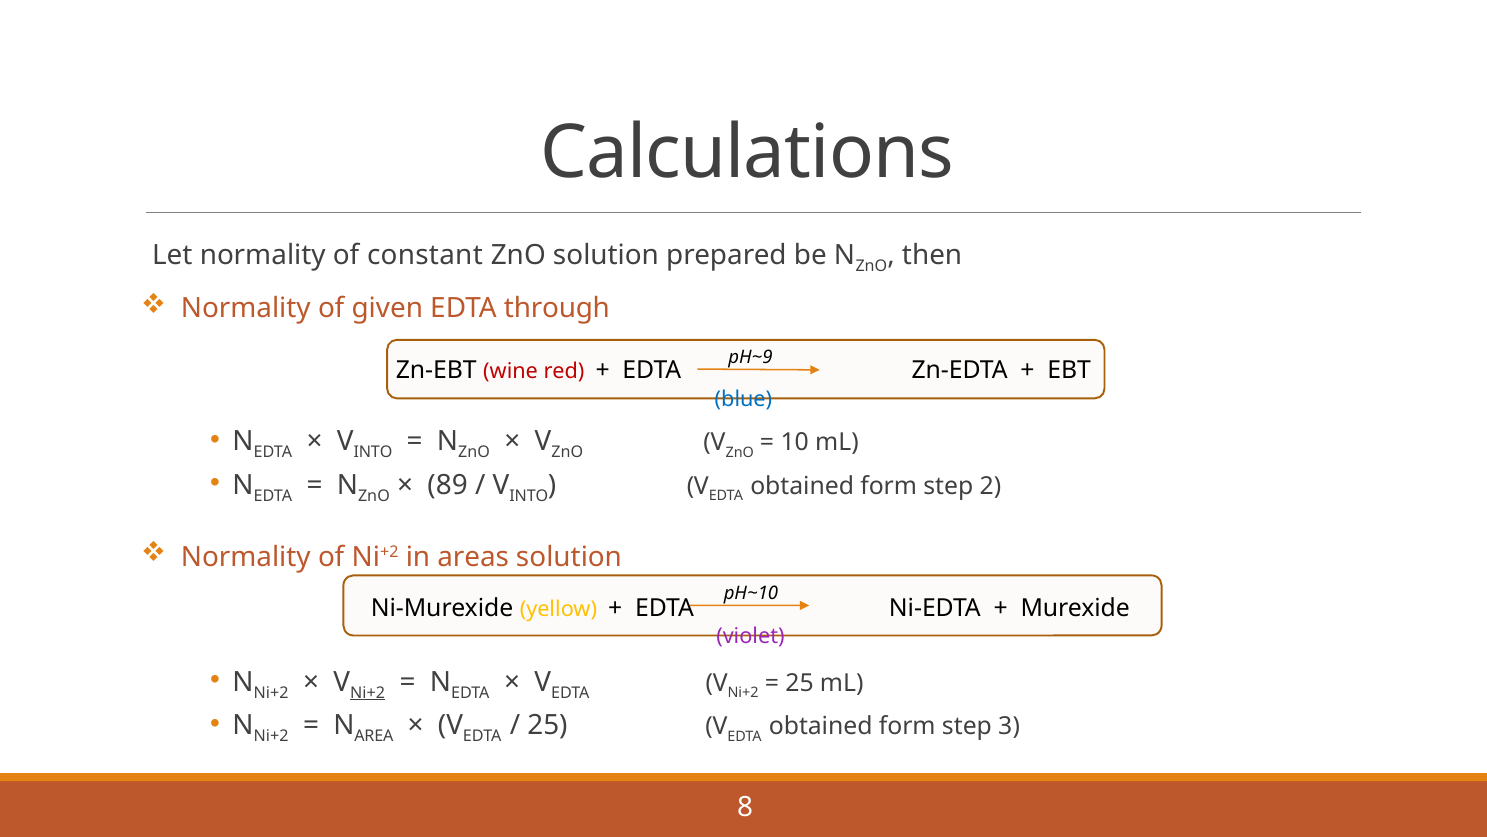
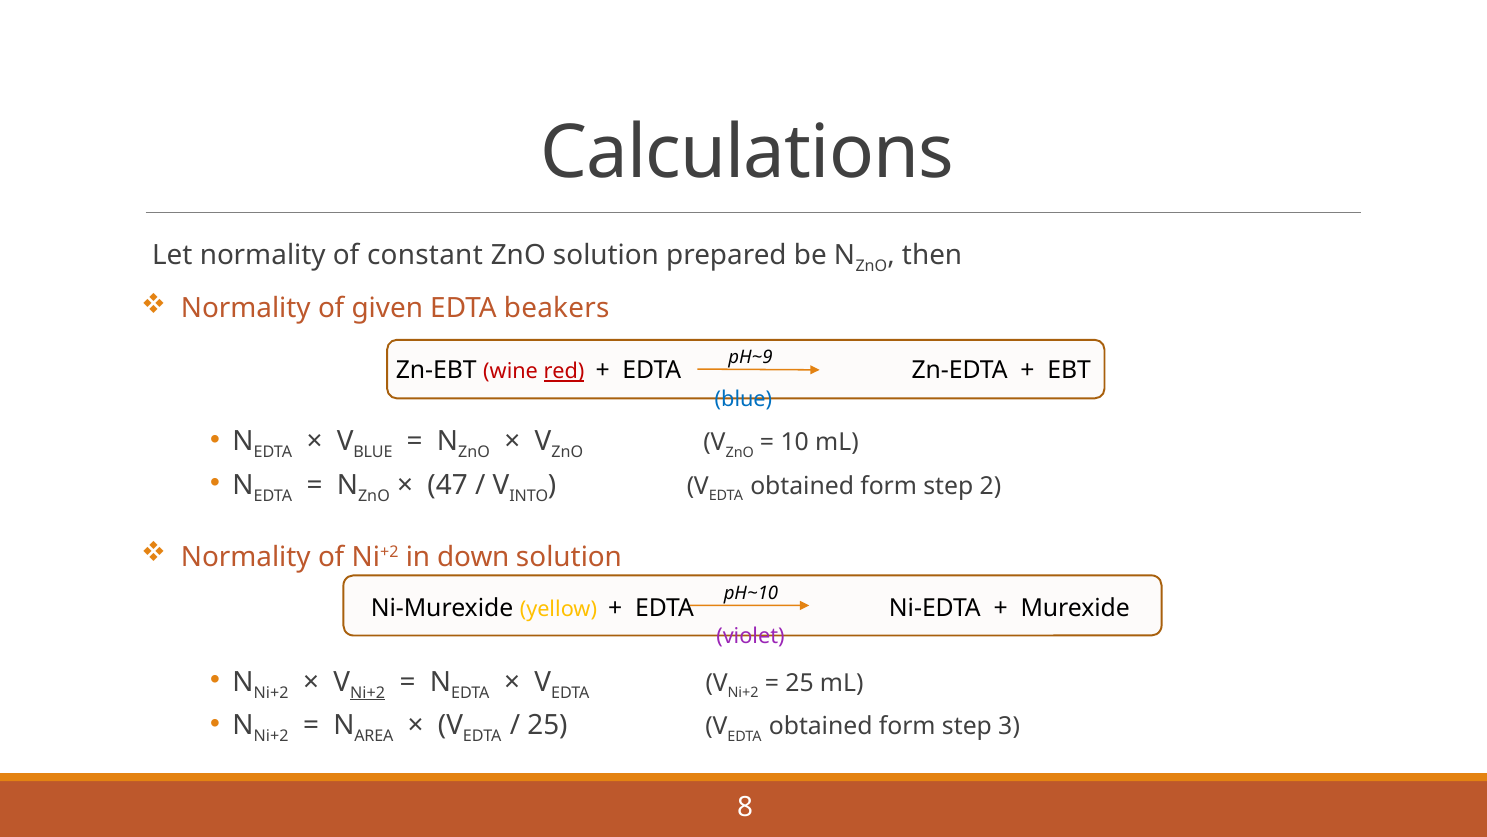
through: through -> beakers (557, 308)
red underline: none -> present (564, 371)
INTO: INTO -> BLUE (373, 452)
89: 89 -> 47 (448, 485)
areas: areas -> down (473, 556)
